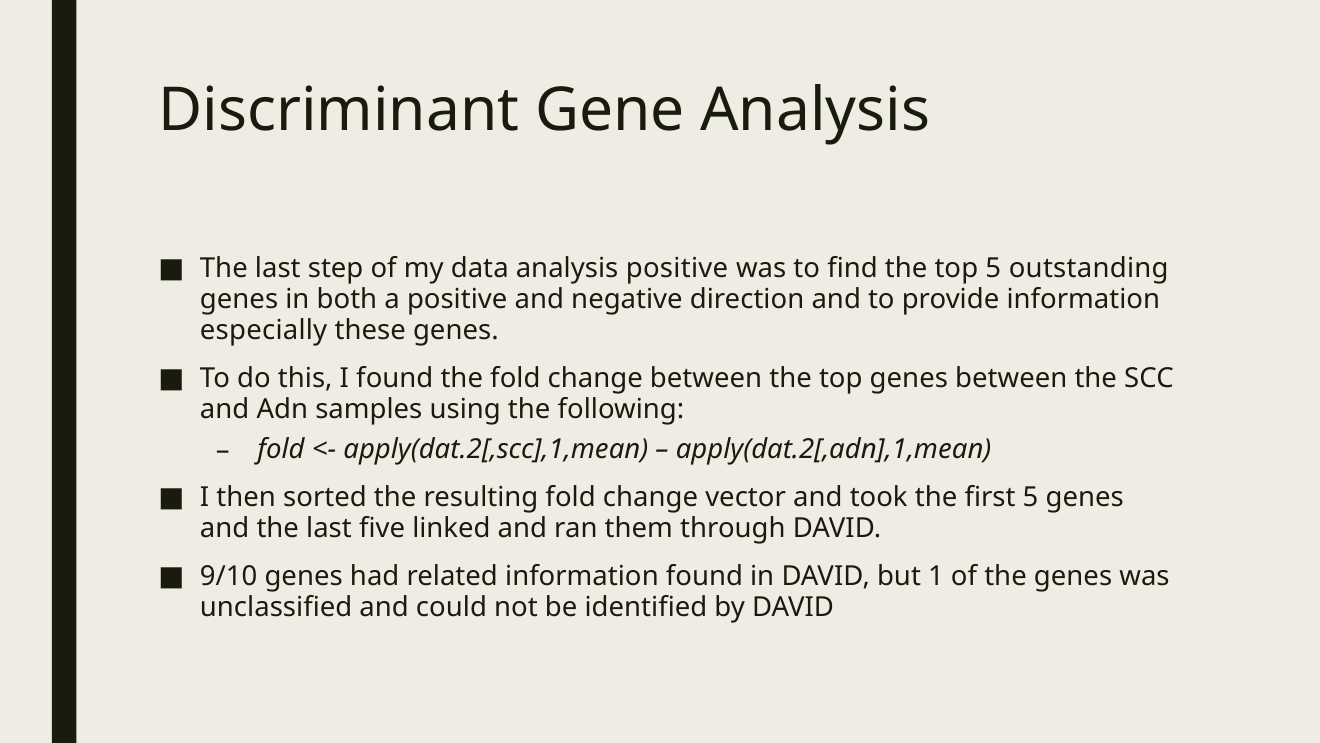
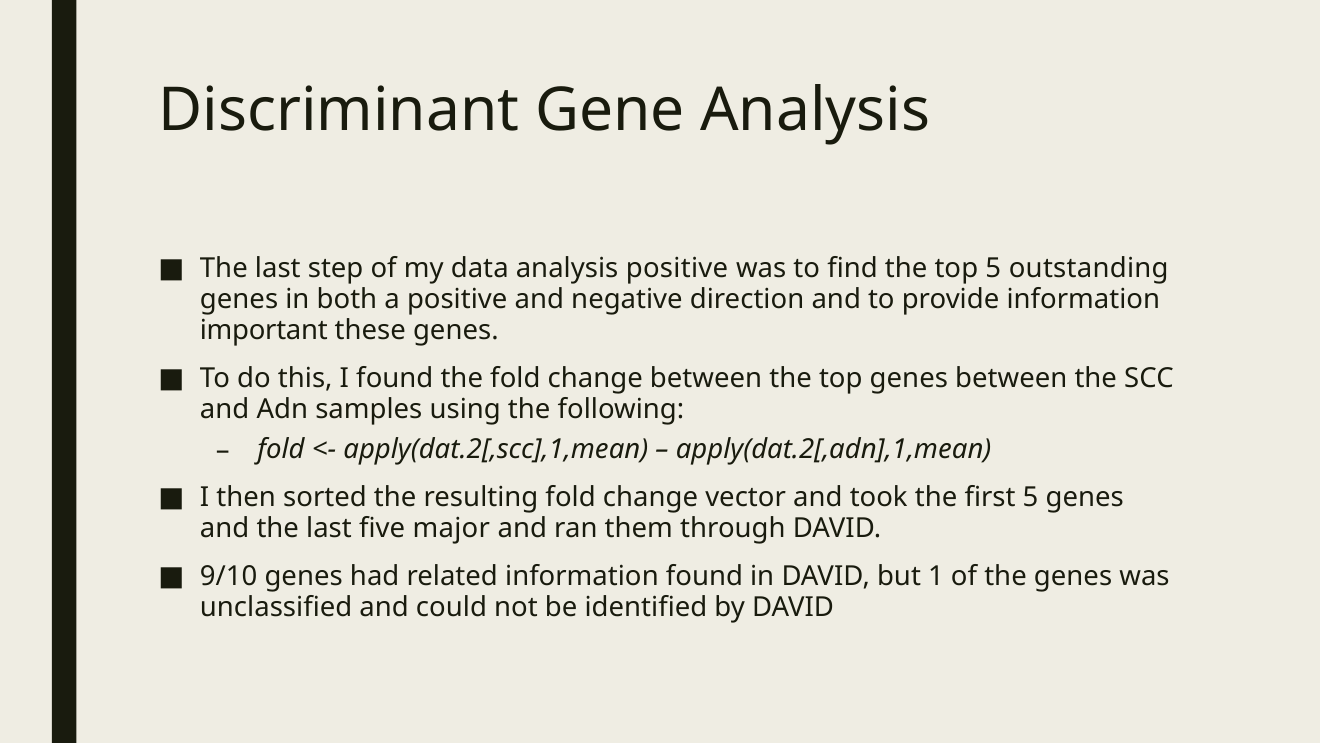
especially: especially -> important (264, 330)
linked: linked -> major (451, 528)
